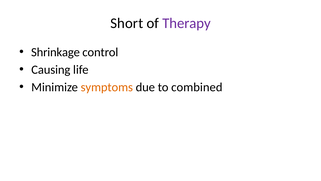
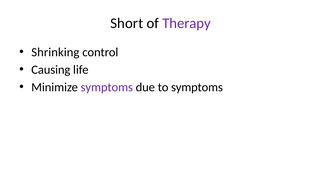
Shrinkage: Shrinkage -> Shrinking (55, 52)
symptoms colour: orange -> purple (107, 87)
to combined: combined -> symptoms (197, 87)
